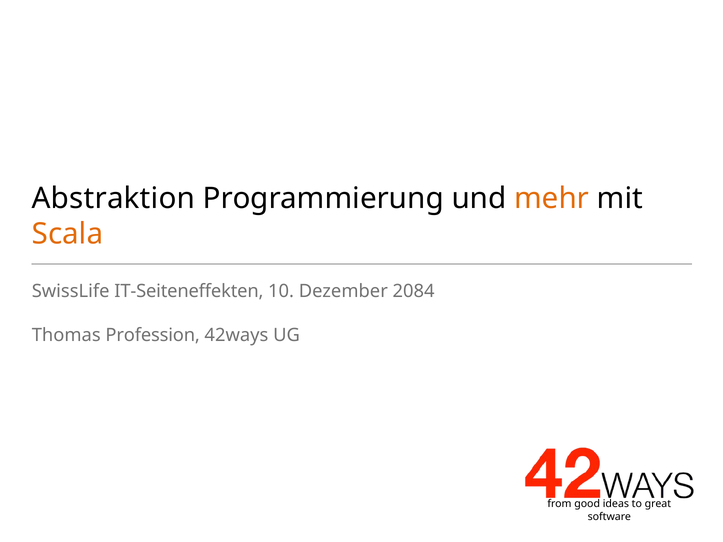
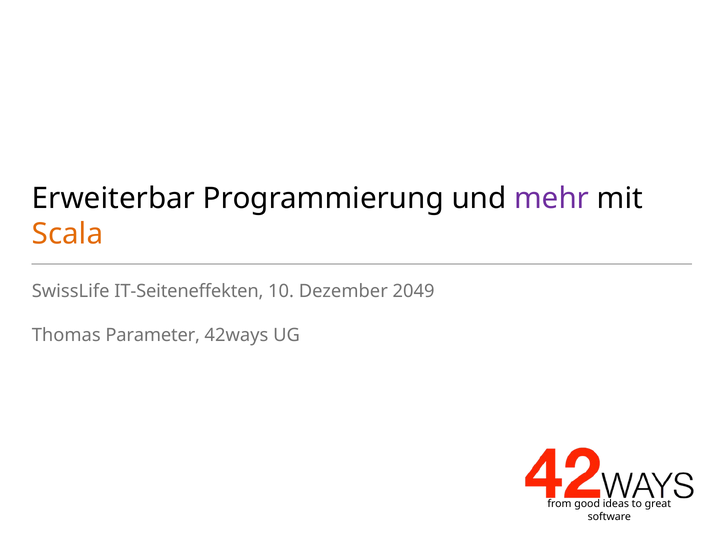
Abstraktion: Abstraktion -> Erweiterbar (113, 199)
mehr colour: orange -> purple (552, 199)
2084: 2084 -> 2049 (414, 291)
Profession: Profession -> Parameter (153, 335)
